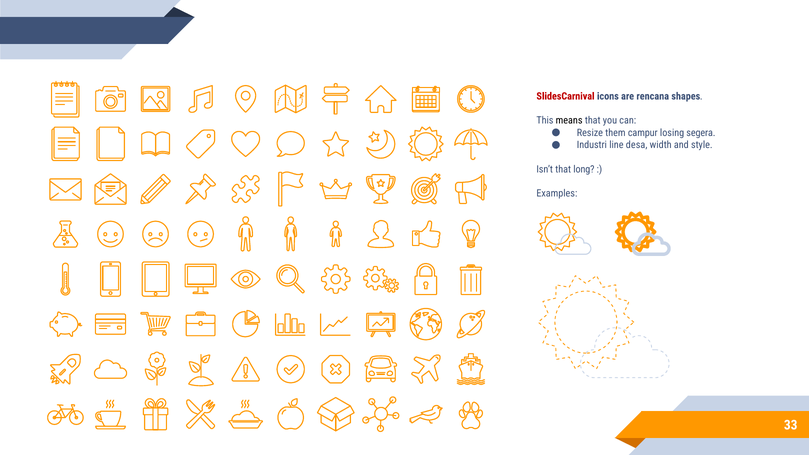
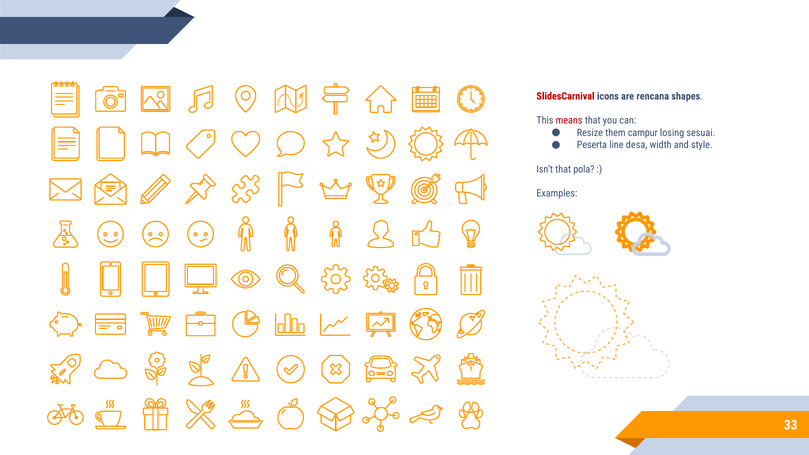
means colour: black -> red (569, 121)
segera: segera -> sesuai (701, 133)
Industri: Industri -> Peserta (592, 145)
long: long -> pola (584, 169)
